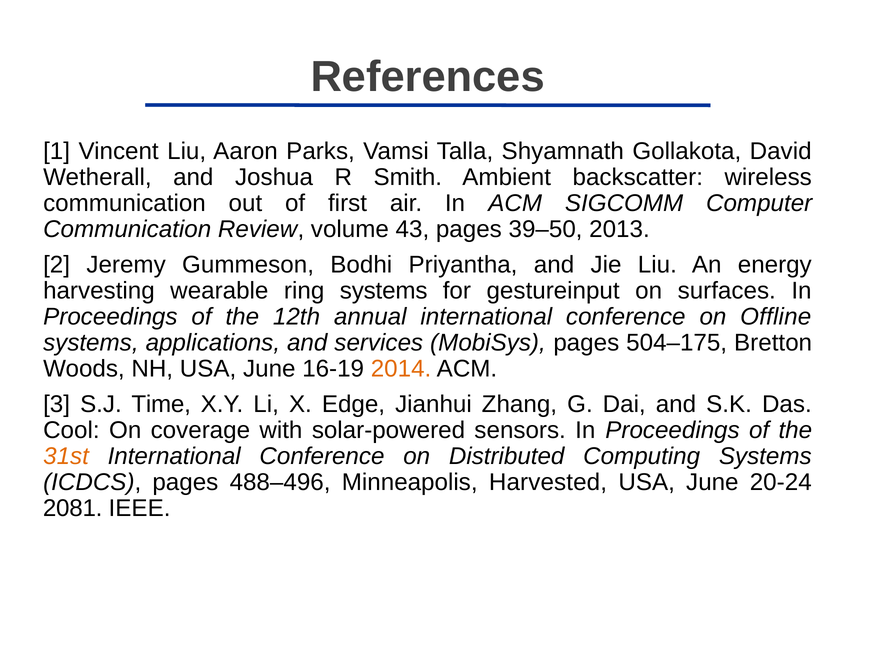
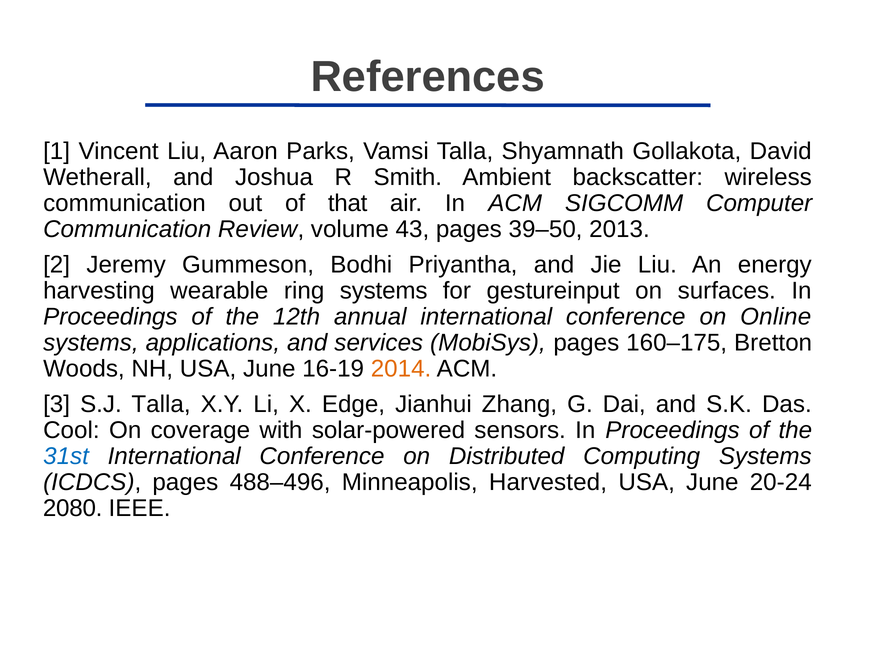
first: first -> that (348, 204)
Offline: Offline -> Online (776, 317)
504–175: 504–175 -> 160–175 (677, 343)
S.J Time: Time -> Talla (161, 404)
31st colour: orange -> blue (66, 457)
2081: 2081 -> 2080 (73, 509)
